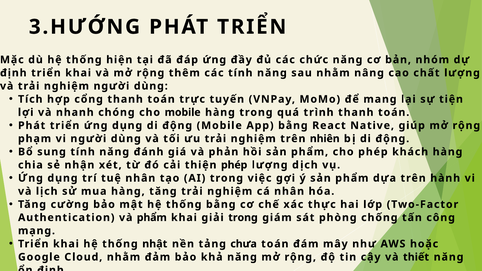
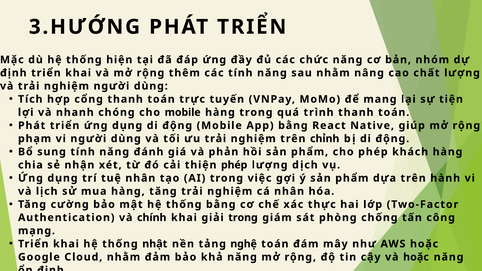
nhiên: nhiên -> chỉnh (325, 139)
và phẩm: phẩm -> chính (152, 218)
chưa: chưa -> nghệ (244, 244)
và thiết: thiết -> hoặc (416, 257)
